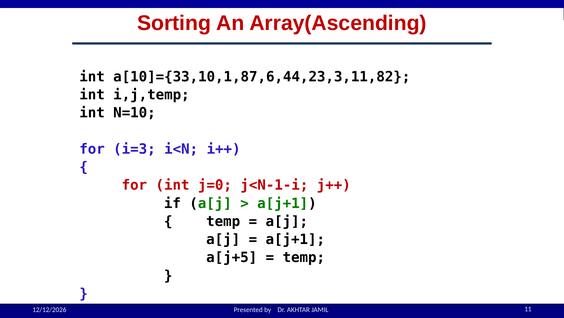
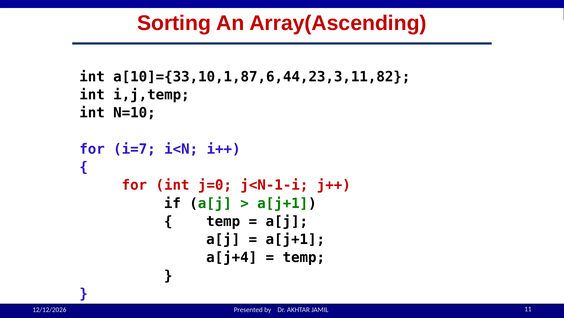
i=3: i=3 -> i=7 (134, 149)
a[j+5: a[j+5 -> a[j+4 (232, 257)
